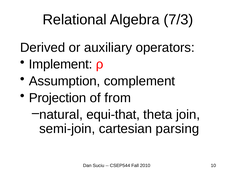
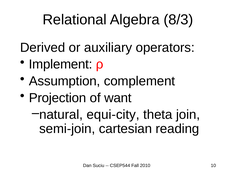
7/3: 7/3 -> 8/3 (178, 20)
from: from -> want (118, 98)
equi-that: equi-that -> equi-city (113, 115)
parsing: parsing -> reading (177, 129)
